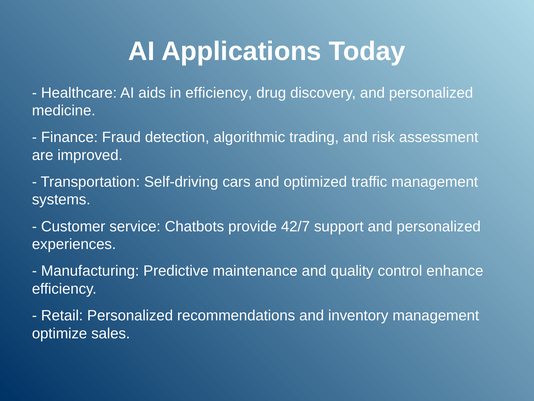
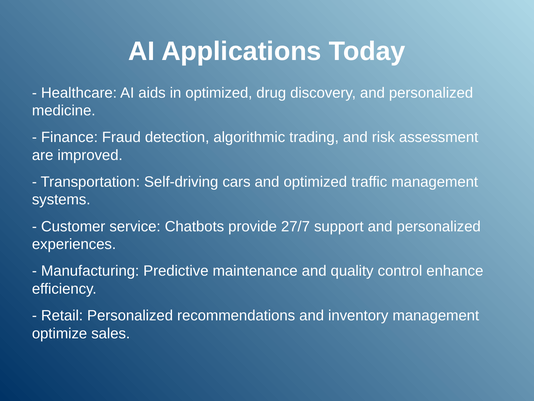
in efficiency: efficiency -> optimized (219, 93)
42/7: 42/7 -> 27/7 (295, 226)
